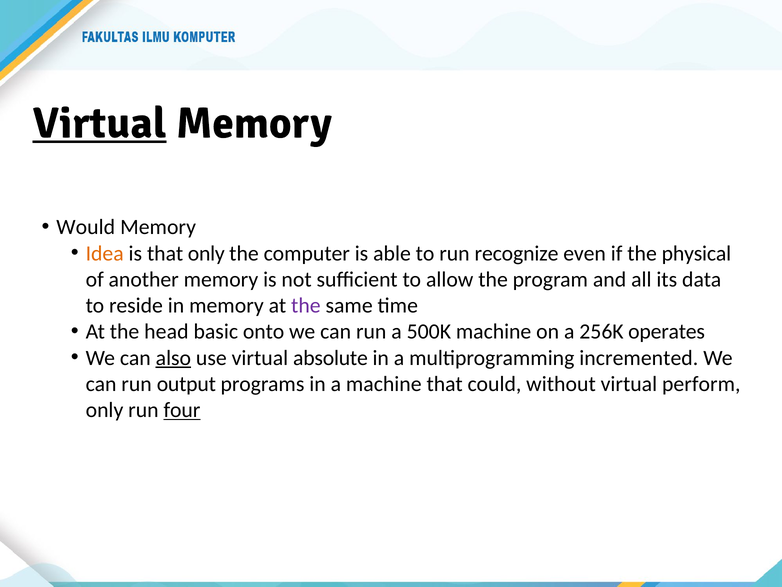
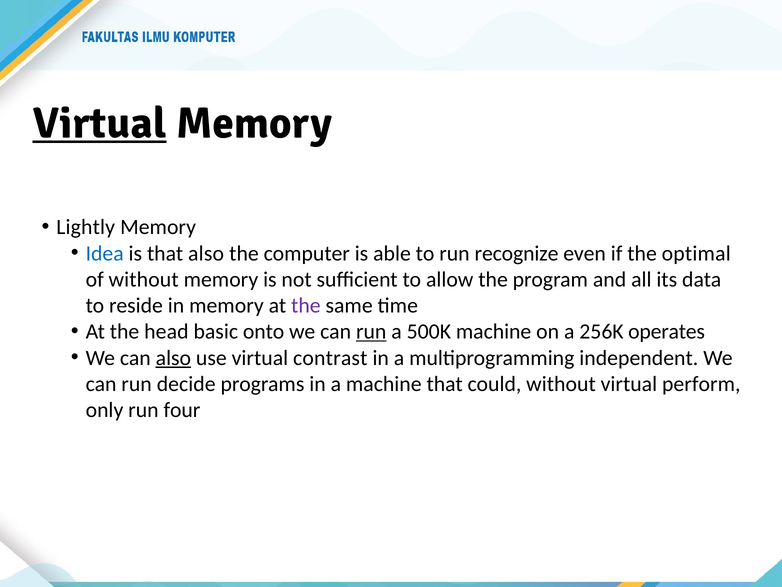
Would: Would -> Lightly (86, 227)
Idea colour: orange -> blue (105, 253)
that only: only -> also (206, 253)
physical: physical -> optimal (696, 253)
of another: another -> without (144, 279)
run underline: none -> present (371, 331)
absolute: absolute -> contrast (330, 358)
incremented: incremented -> independent (639, 358)
output: output -> decide (186, 384)
four underline: present -> none (182, 410)
